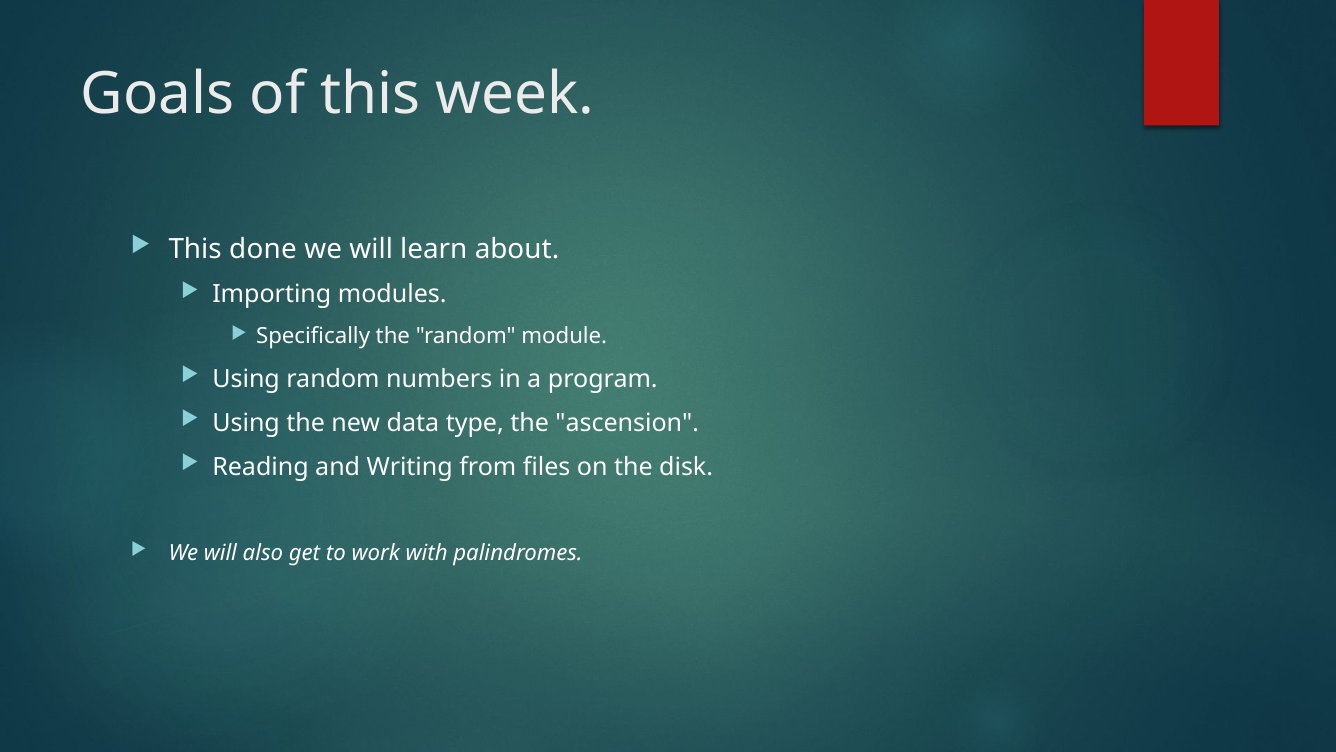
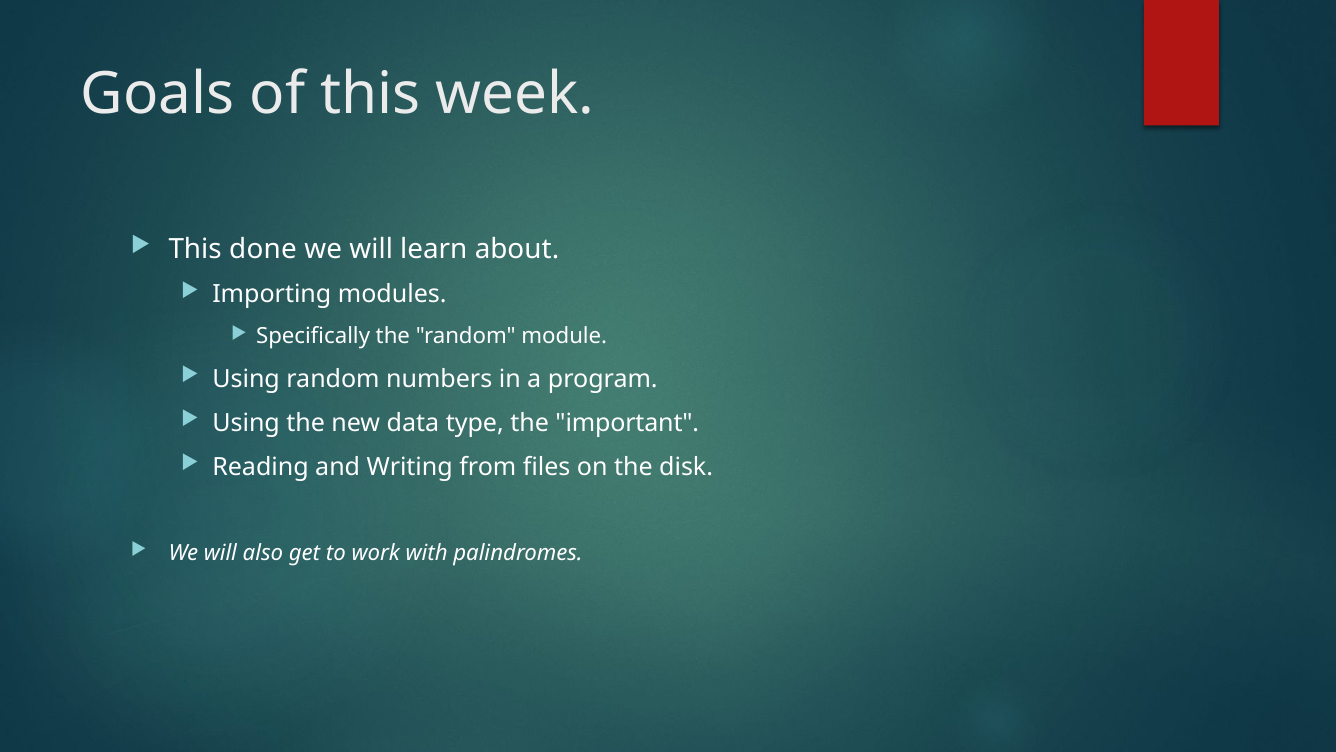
ascension: ascension -> important (627, 423)
